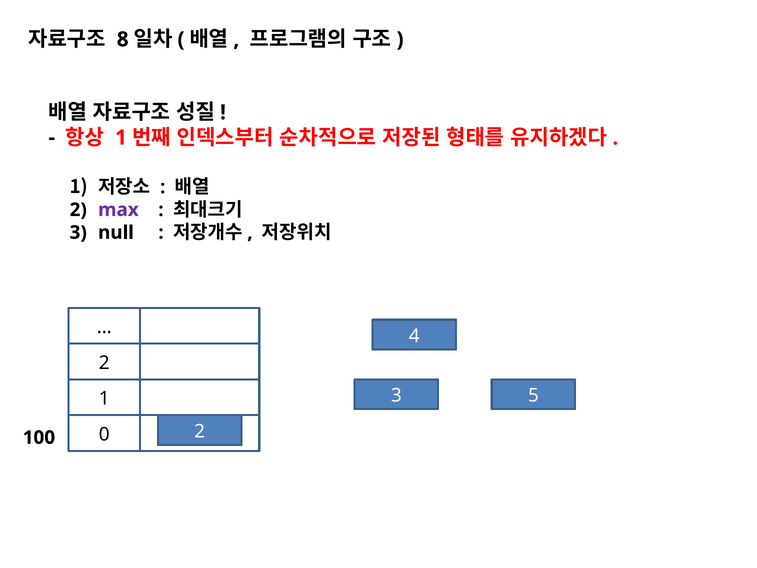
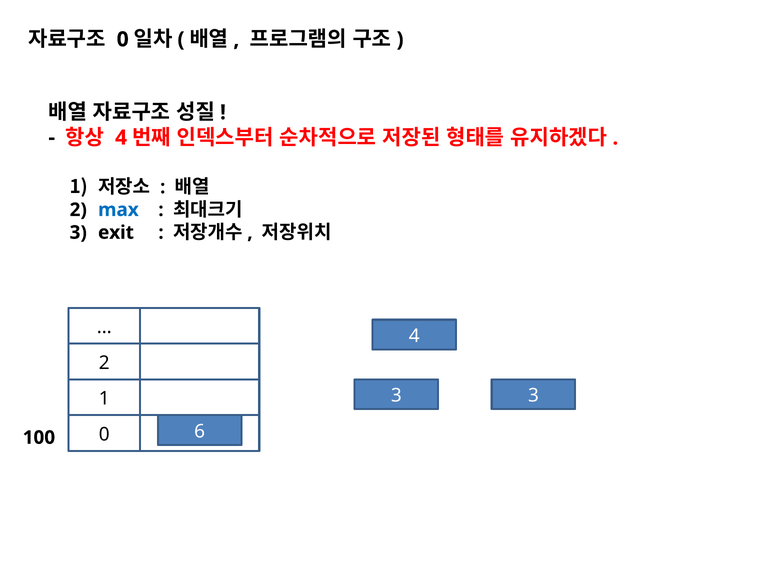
8: 8 -> 0 (123, 39)
1: 1 -> 4 (121, 138)
max colour: purple -> blue (118, 210)
null: null -> exit (116, 232)
3 5: 5 -> 3 (533, 395)
100 2: 2 -> 6 (200, 431)
